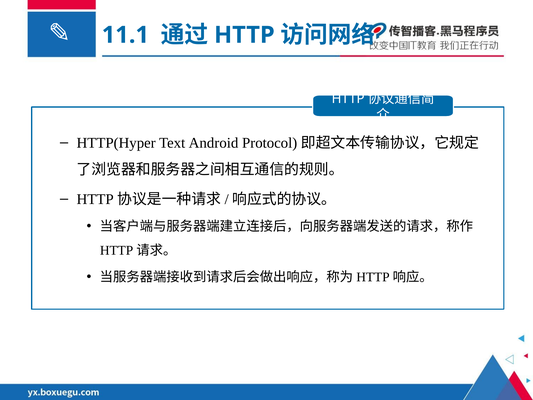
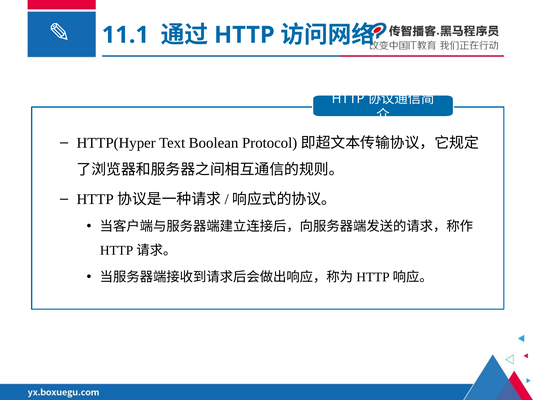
Android: Android -> Boolean (214, 143)
